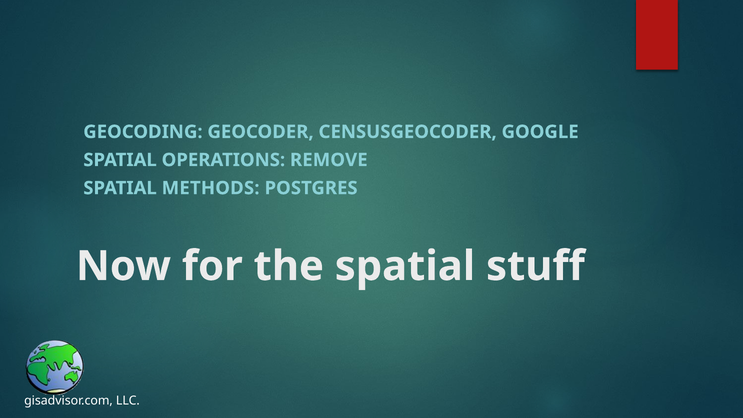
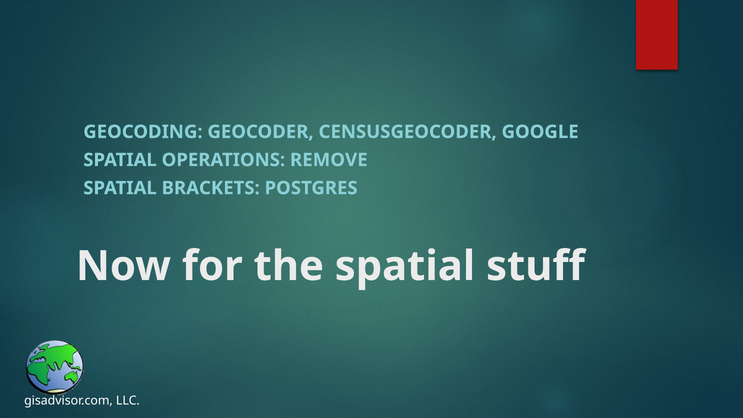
METHODS: METHODS -> BRACKETS (211, 188)
